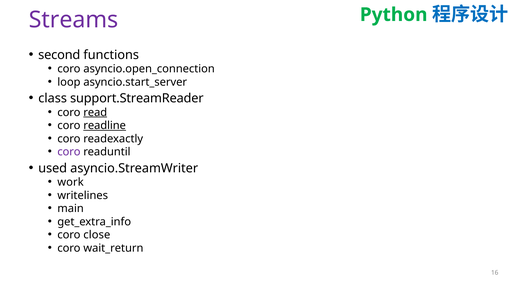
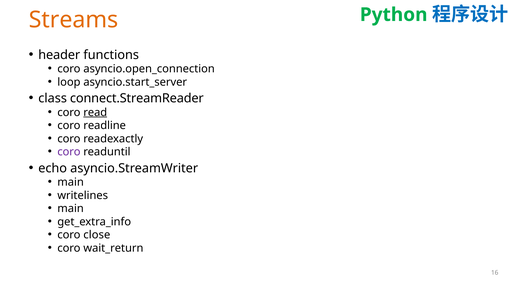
Streams colour: purple -> orange (74, 20)
second: second -> header (59, 55)
support.StreamReader: support.StreamReader -> connect.StreamReader (137, 98)
readline underline: present -> none (105, 125)
used: used -> echo (53, 168)
work: work -> main (71, 182)
